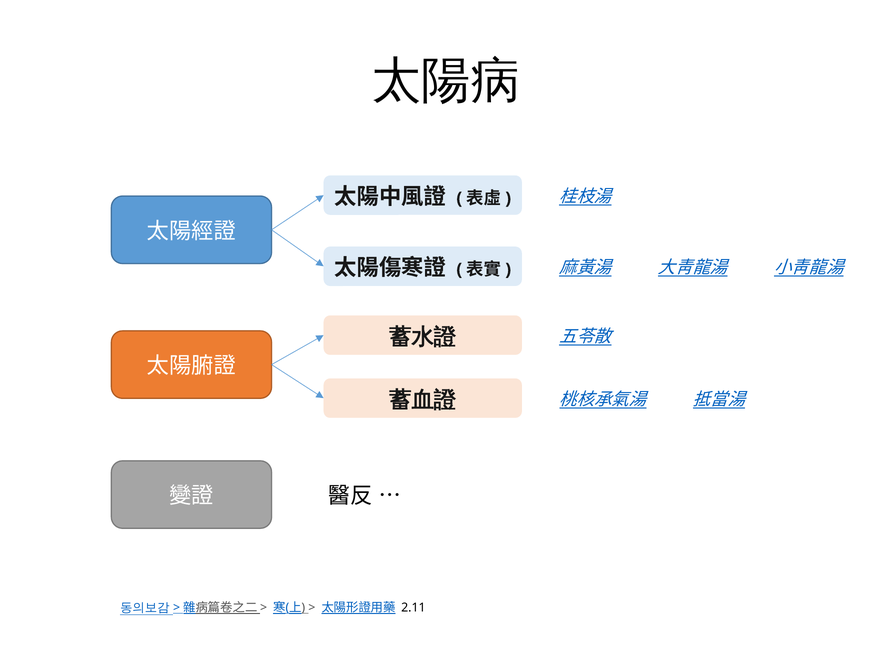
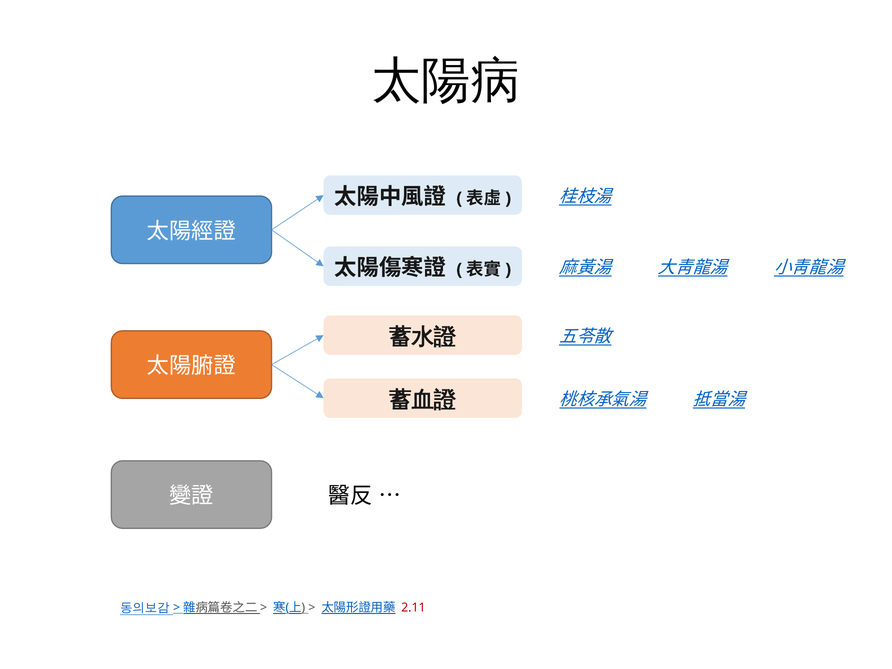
2.11 colour: black -> red (413, 608)
